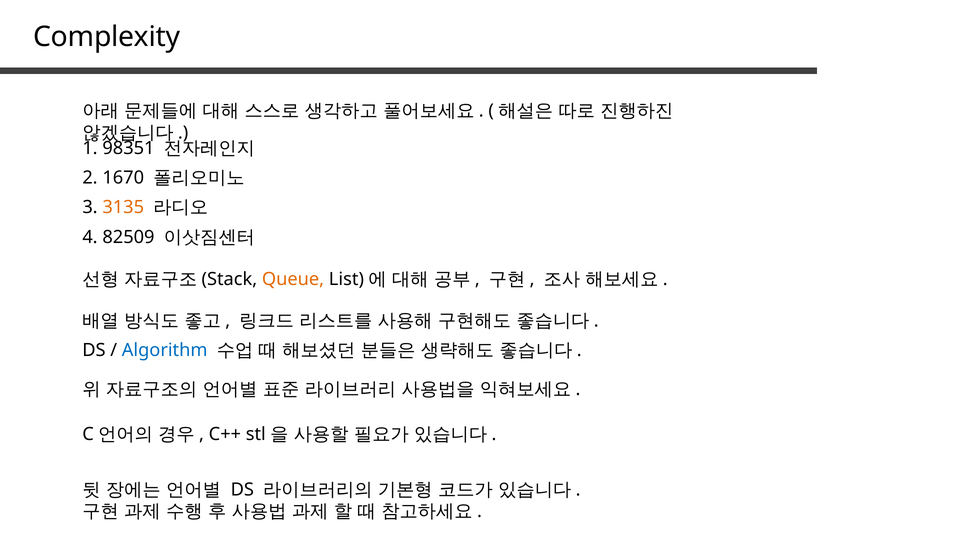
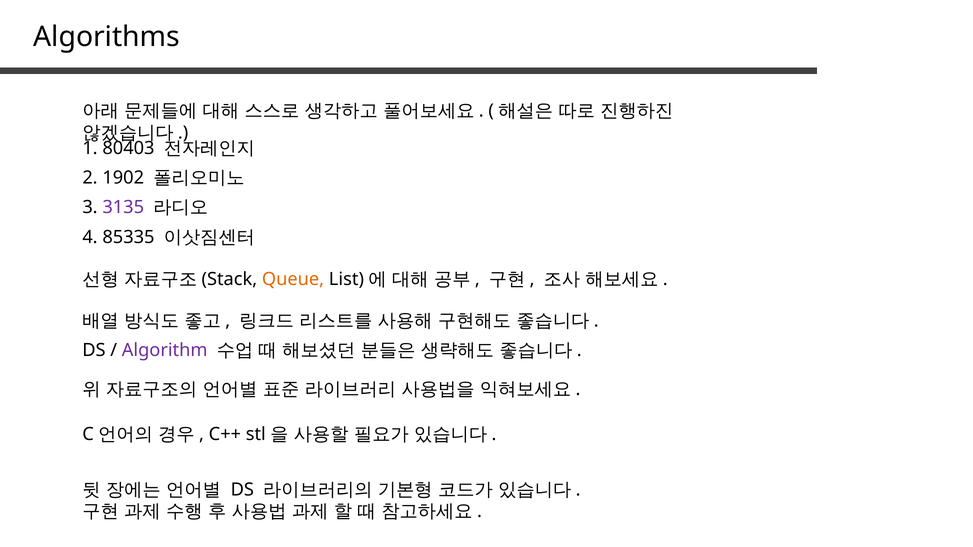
Complexity: Complexity -> Algorithms (107, 37)
98351: 98351 -> 80403 (128, 148)
1670: 1670 -> 1902 (123, 178)
3135 colour: orange -> purple (123, 207)
82509: 82509 -> 85335 (128, 237)
Algorithm colour: blue -> purple (165, 351)
